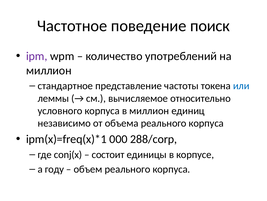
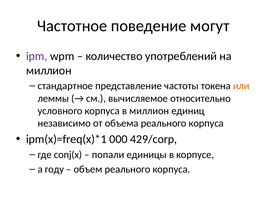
поиск: поиск -> могут (210, 26)
или colour: blue -> orange (241, 86)
288/corp: 288/corp -> 429/corp (154, 139)
состоит: состоит -> попали (108, 154)
